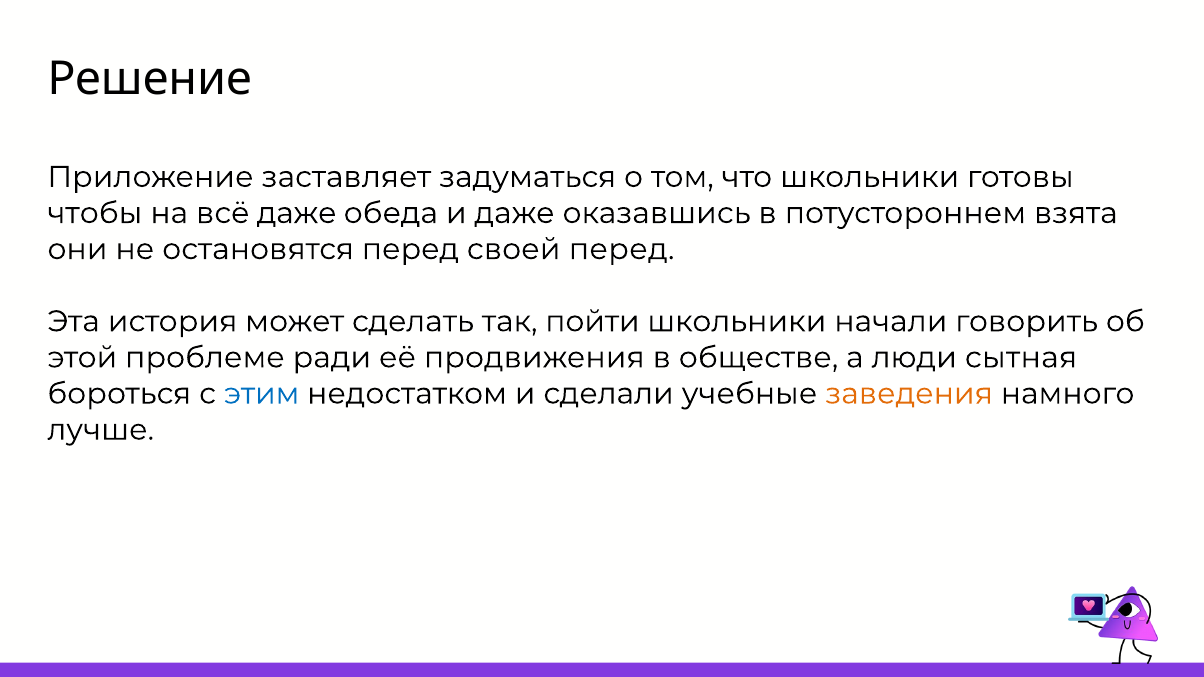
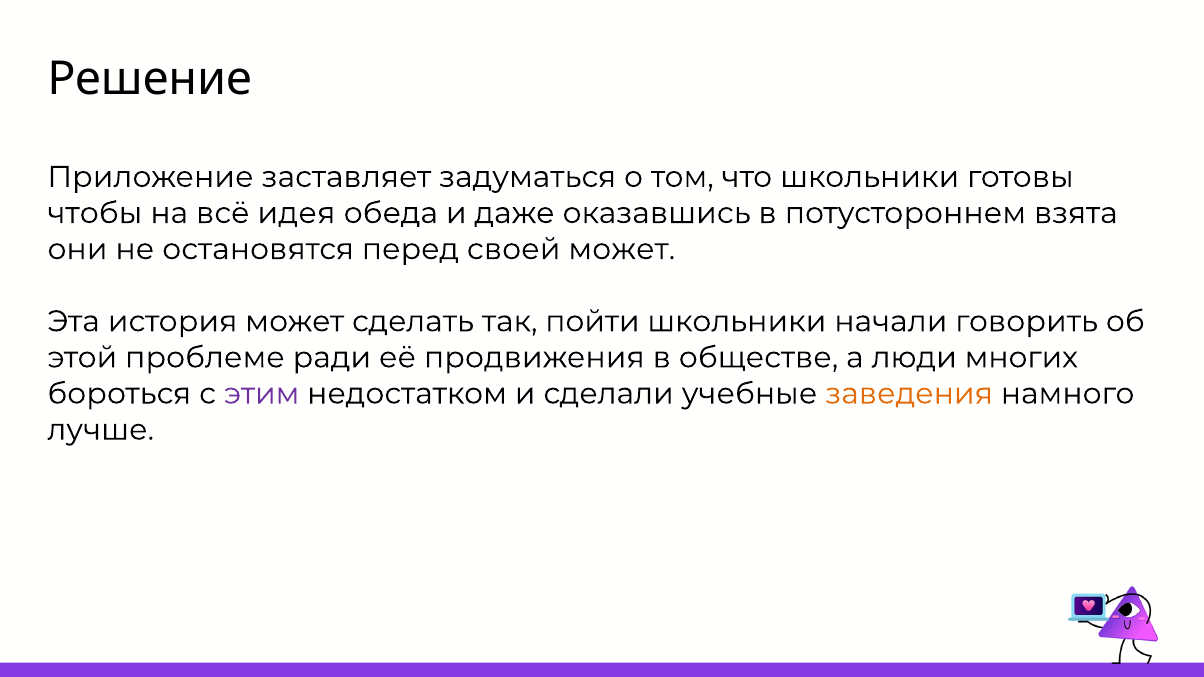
всё даже: даже -> идея (296, 213)
своей перед: перед -> может (622, 249)
сытная: сытная -> многих (1021, 358)
этим colour: blue -> purple (262, 394)
